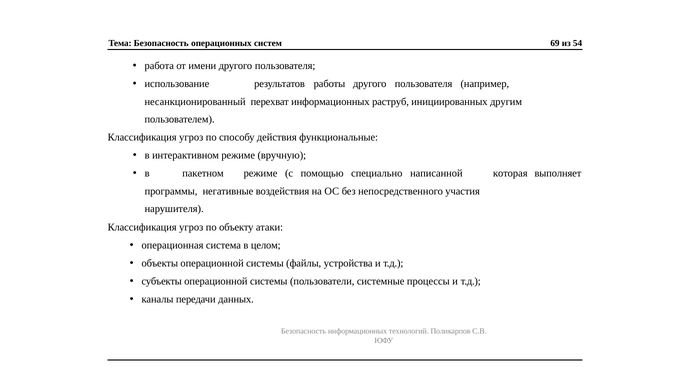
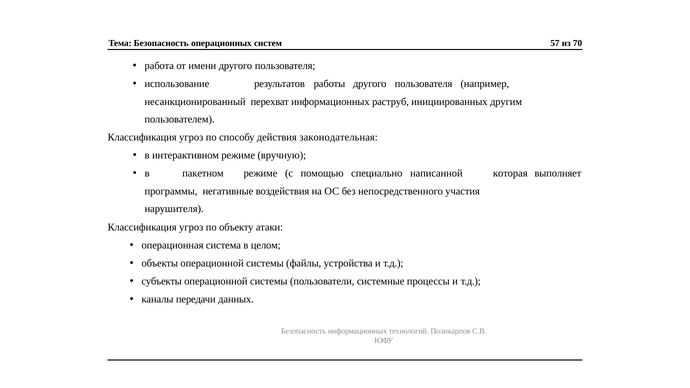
69: 69 -> 57 (555, 43)
54: 54 -> 70 (578, 43)
функциональные: функциональные -> законодательная (339, 137)
